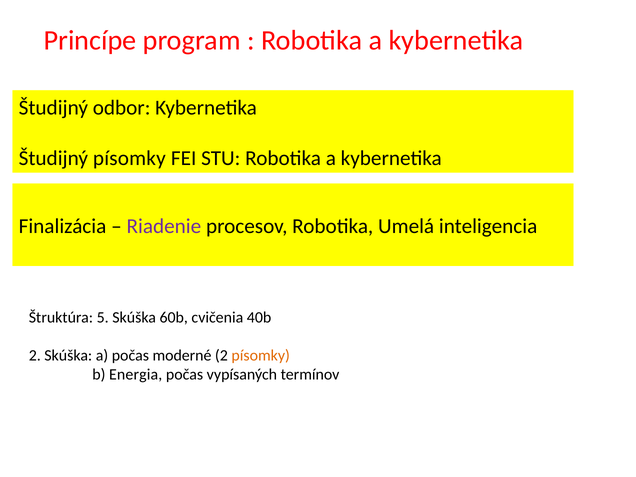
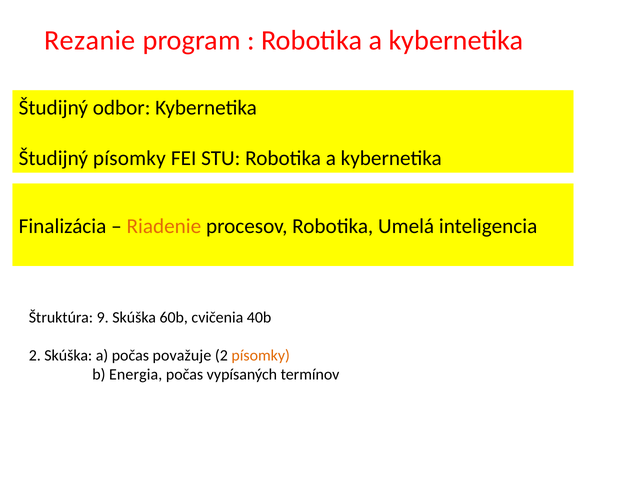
Princípe: Princípe -> Rezanie (90, 40)
Riadenie colour: purple -> orange (164, 226)
5: 5 -> 9 (103, 317)
moderné: moderné -> považuje (182, 356)
